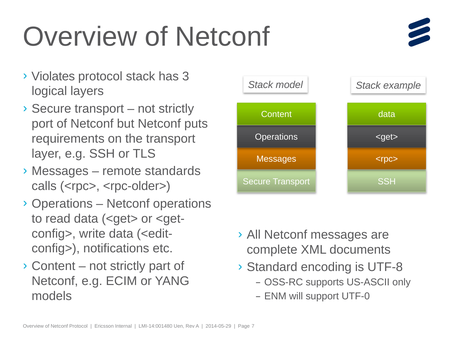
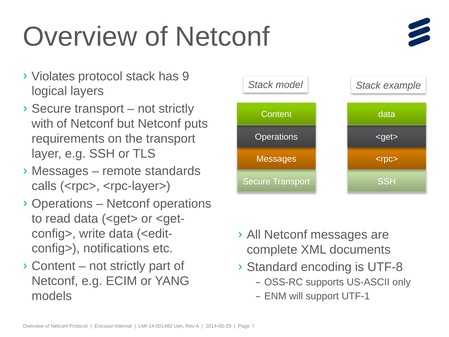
3: 3 -> 9 (186, 76)
port: port -> with (42, 124)
<rpc-older>: <rpc-older> -> <rpc-layer> (137, 186)
UTF-0: UTF-0 -> UTF-1 (356, 296)
